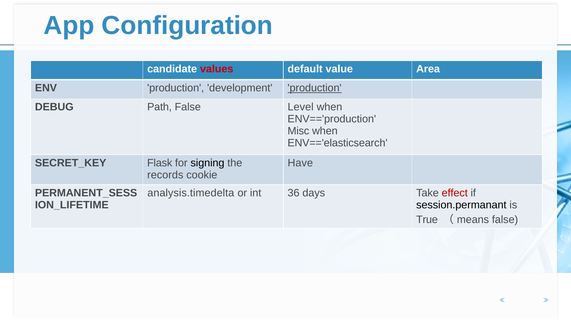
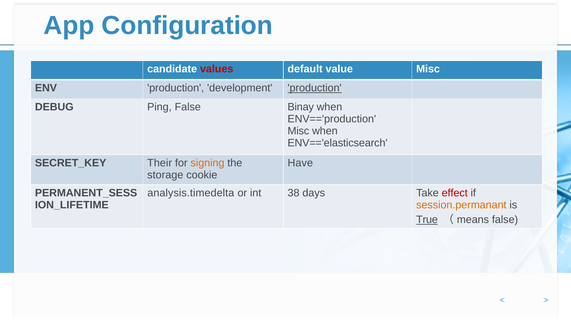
value Area: Area -> Misc (428, 69)
Path: Path -> Ping (159, 107)
Level: Level -> Binay (301, 107)
Flask: Flask -> Their (160, 163)
signing colour: black -> orange (207, 163)
records: records -> storage (165, 175)
36: 36 -> 38 (294, 193)
session.permanant colour: black -> orange (461, 205)
True underline: none -> present (427, 220)
